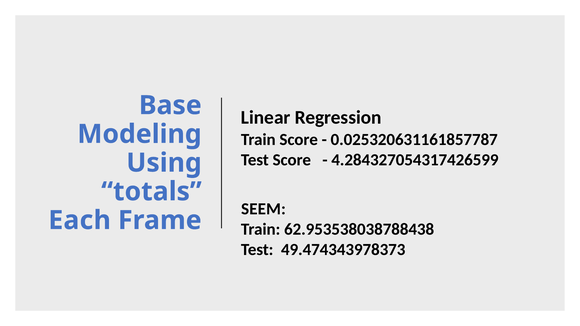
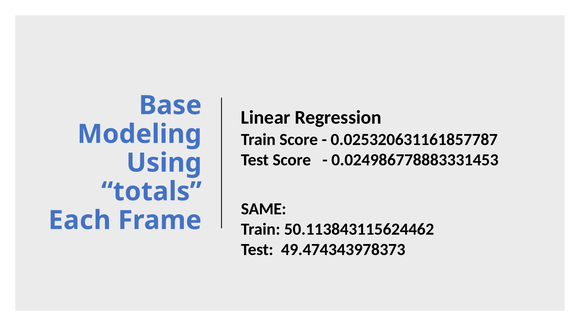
4.284327054317426599: 4.284327054317426599 -> 0.024986778883331453 (415, 160)
SEEM: SEEM -> SAME (264, 209)
62.953538038788438: 62.953538038788438 -> 50.113843115624462 (359, 230)
